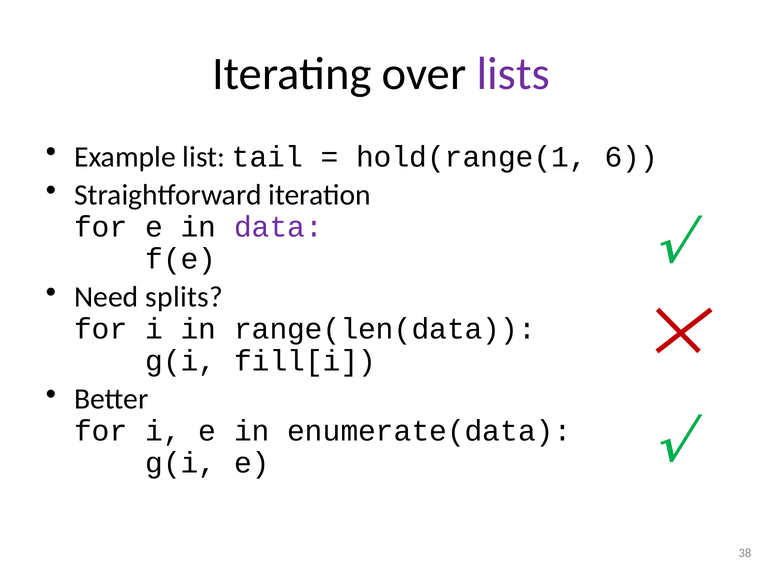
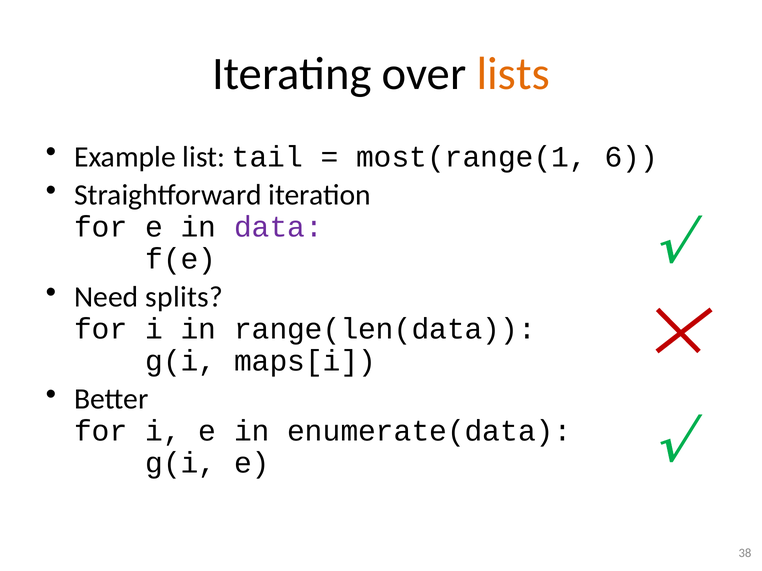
lists colour: purple -> orange (513, 74)
hold(range(1: hold(range(1 -> most(range(1 (472, 157)
fill[i: fill[i -> maps[i (305, 361)
